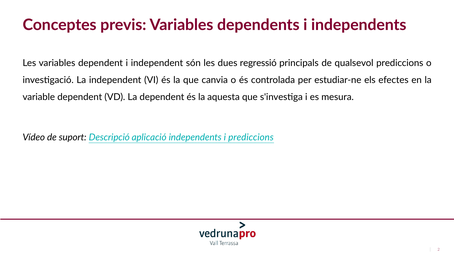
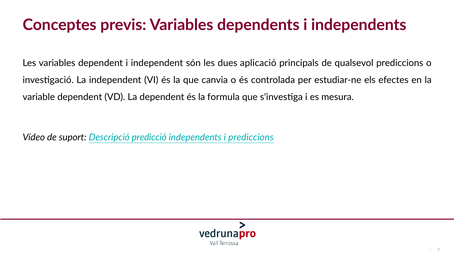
regressió: regressió -> aplicació (258, 63)
aquesta: aquesta -> formula (223, 97)
aplicació: aplicació -> predicció (149, 138)
